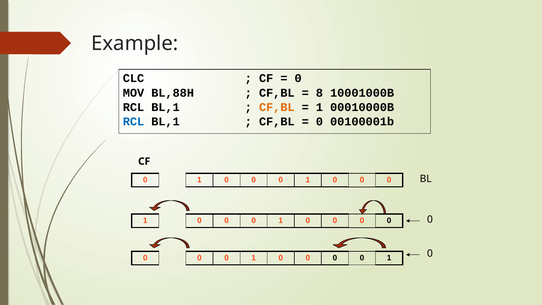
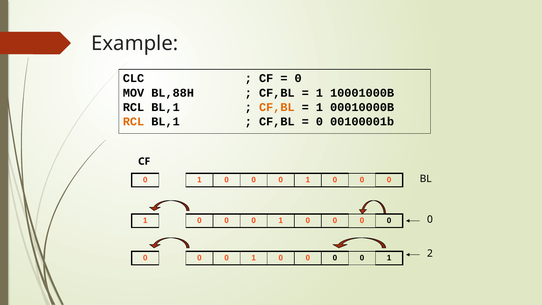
8: 8 -> 1 (319, 93)
RCL colour: blue -> orange (134, 122)
0: 0 -> 2 (430, 253)
